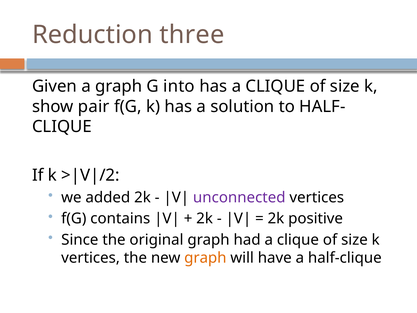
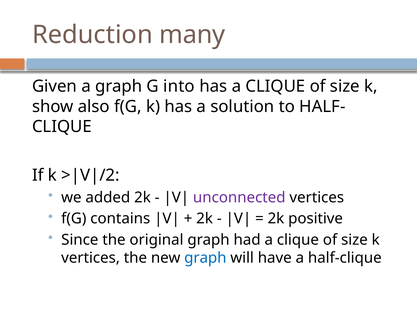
three: three -> many (192, 35)
pair: pair -> also (94, 106)
graph colour: orange -> blue (205, 258)
